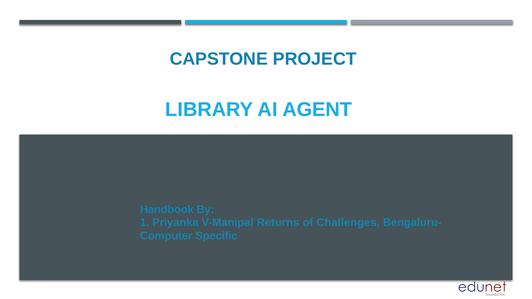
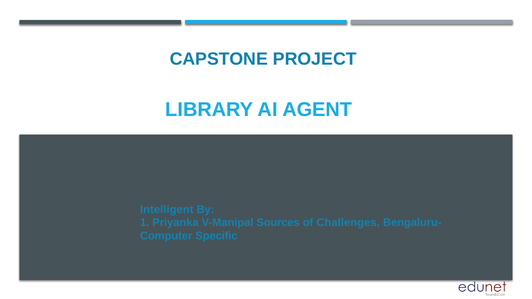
Handbook: Handbook -> Intelligent (167, 210)
Returns: Returns -> Sources (278, 223)
